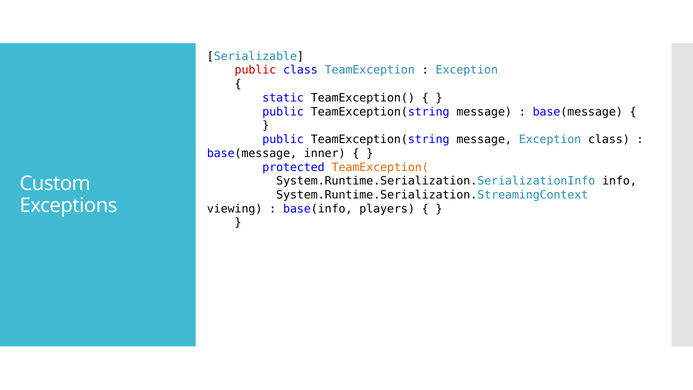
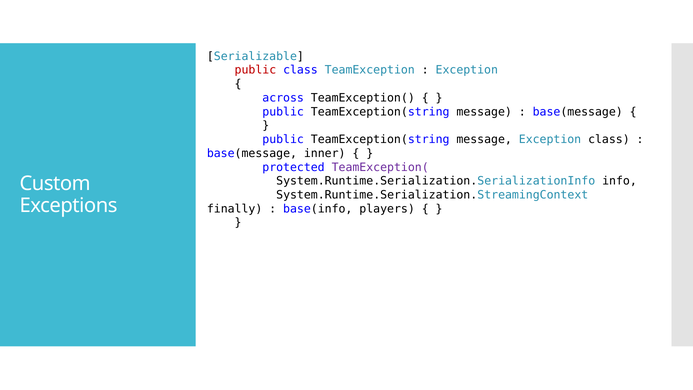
static: static -> across (283, 98)
TeamException( colour: orange -> purple (380, 167)
viewing: viewing -> finally (235, 209)
